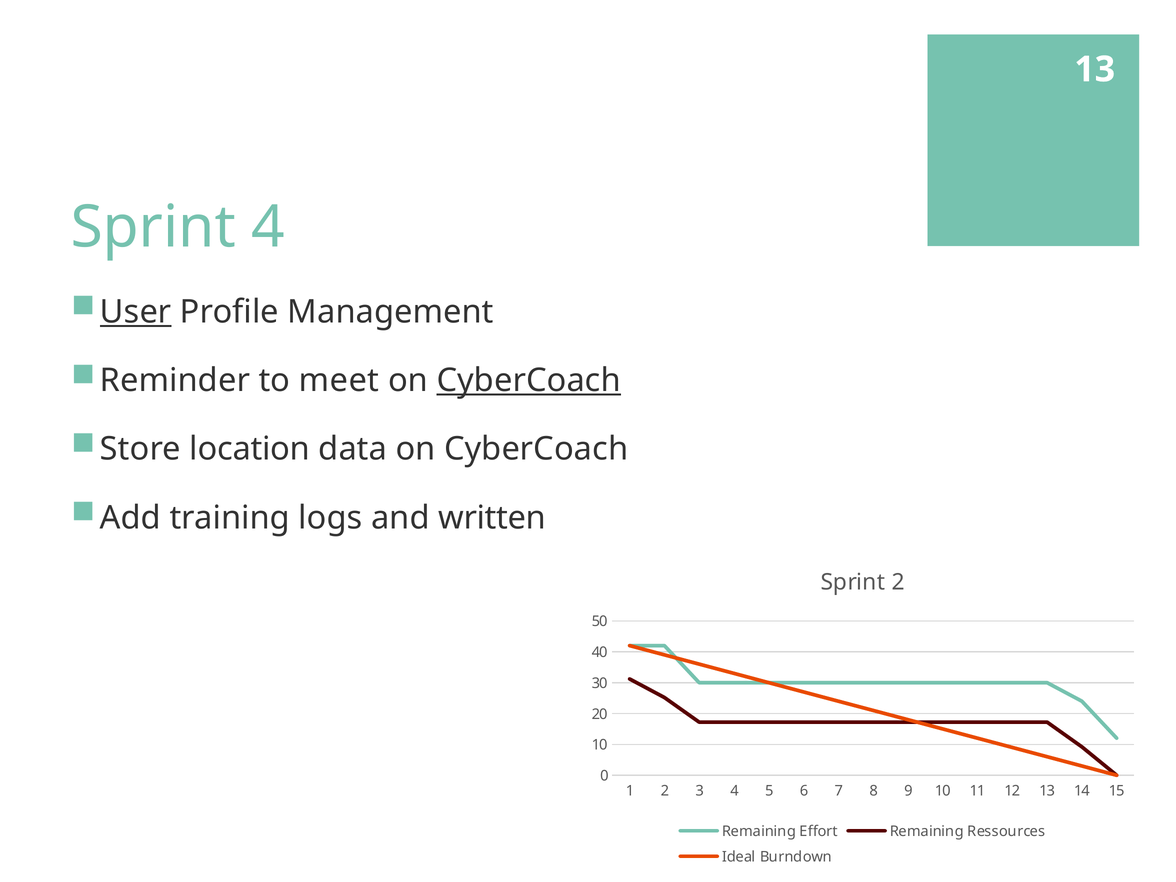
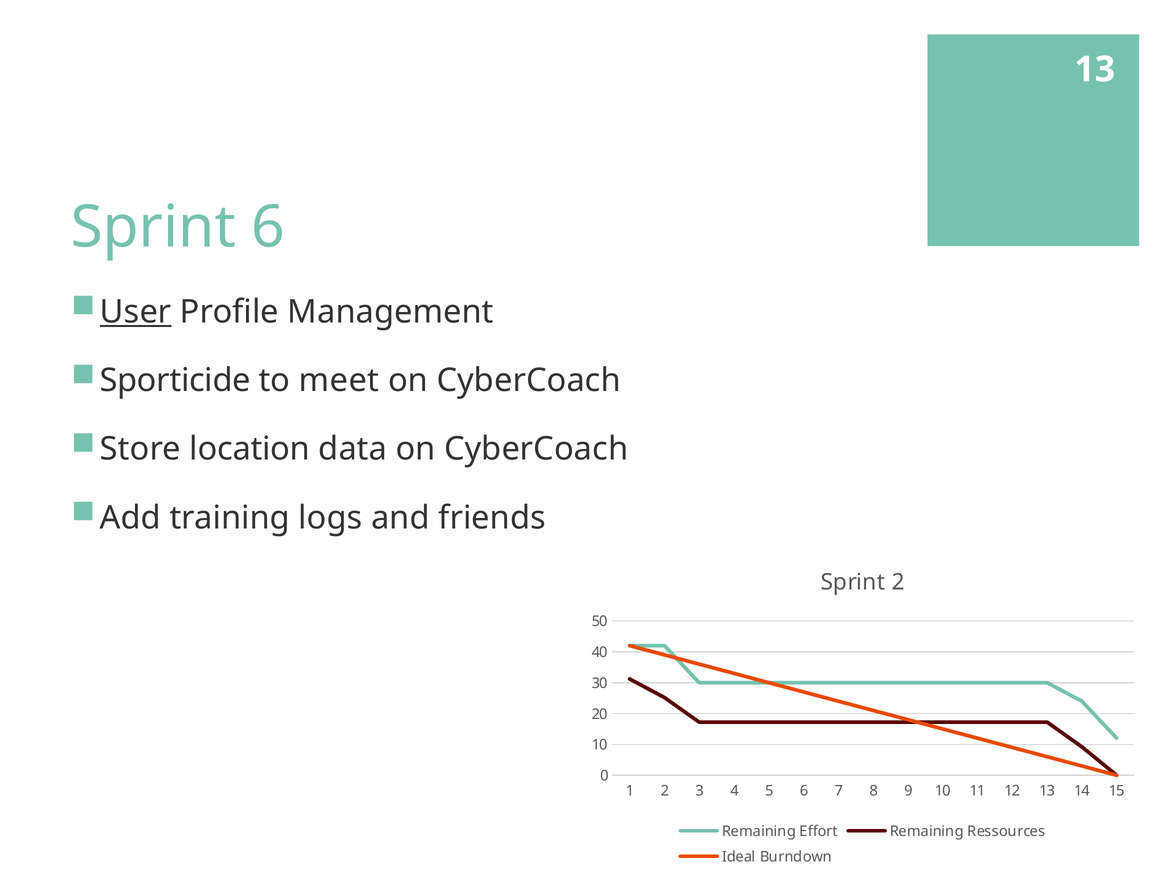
Sprint 4: 4 -> 6 (268, 228)
Reminder: Reminder -> Sporticide (175, 381)
CyberCoach underline: present -> none (529, 381)
written: written -> friends (492, 518)
